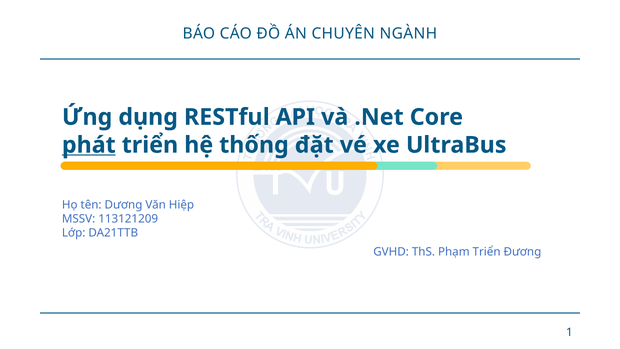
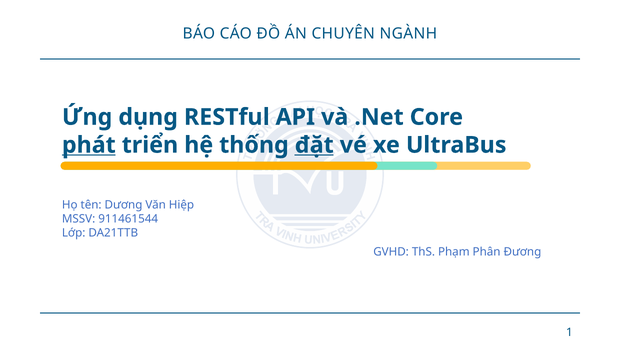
đặt underline: none -> present (314, 145)
113121209: 113121209 -> 911461544 (128, 219)
Phạm Triển: Triển -> Phân (487, 252)
